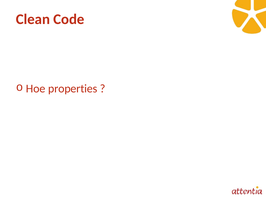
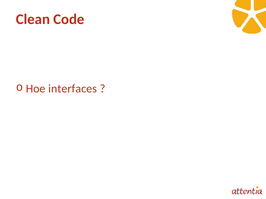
properties: properties -> interfaces (73, 89)
